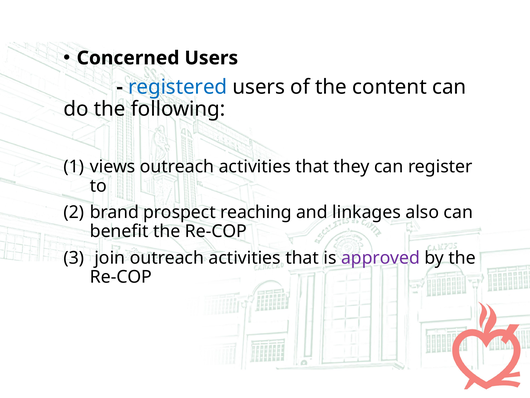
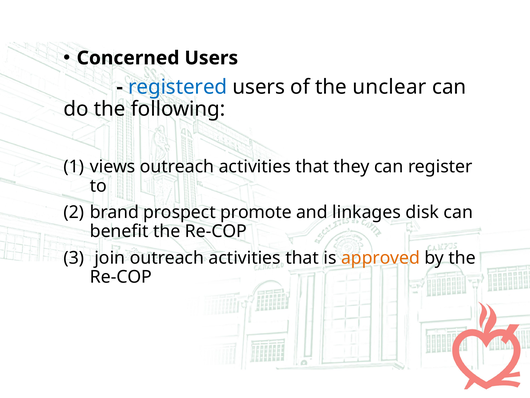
content: content -> unclear (389, 87)
reaching: reaching -> promote (256, 212)
also: also -> disk (422, 212)
approved colour: purple -> orange (380, 258)
